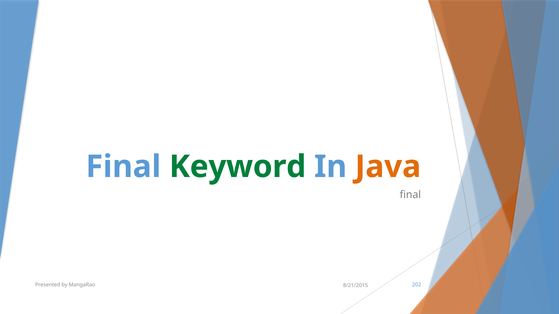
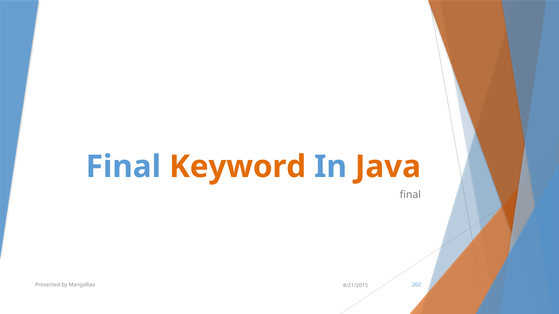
Keyword colour: green -> orange (238, 167)
